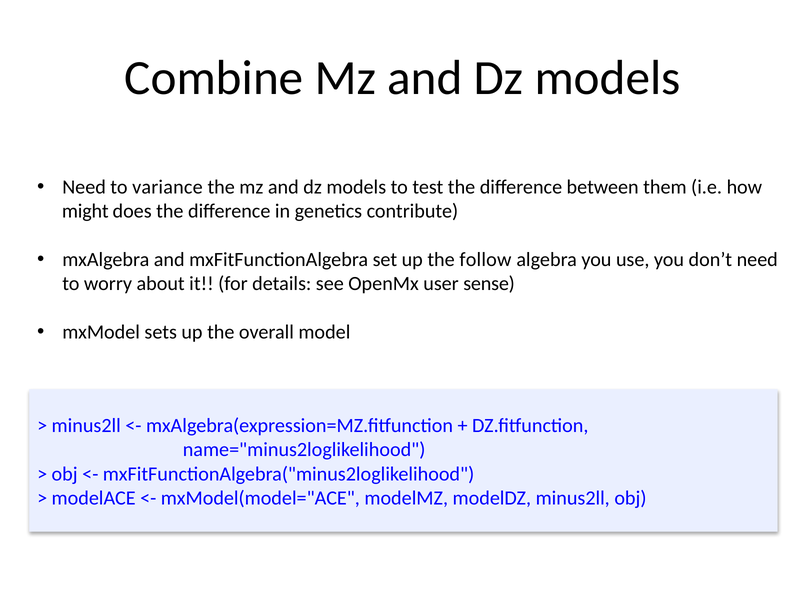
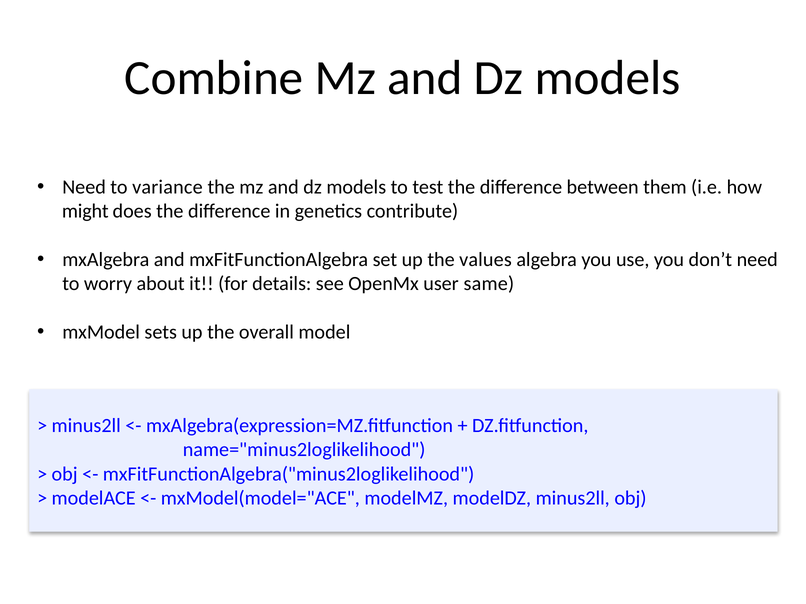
follow: follow -> values (485, 260)
sense: sense -> same (489, 284)
